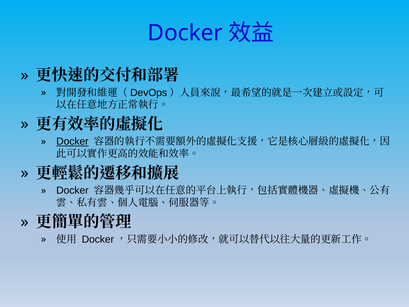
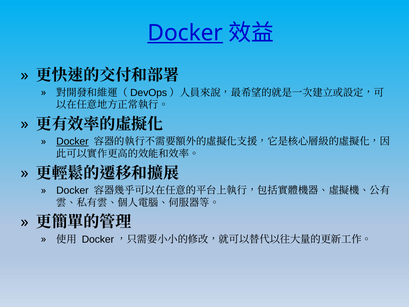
Docker underline: none -> present (185, 33)
